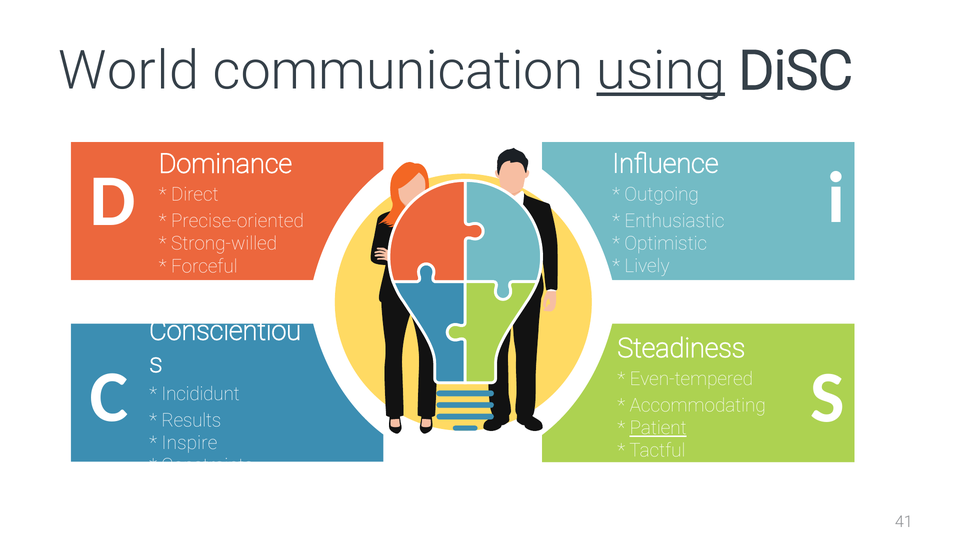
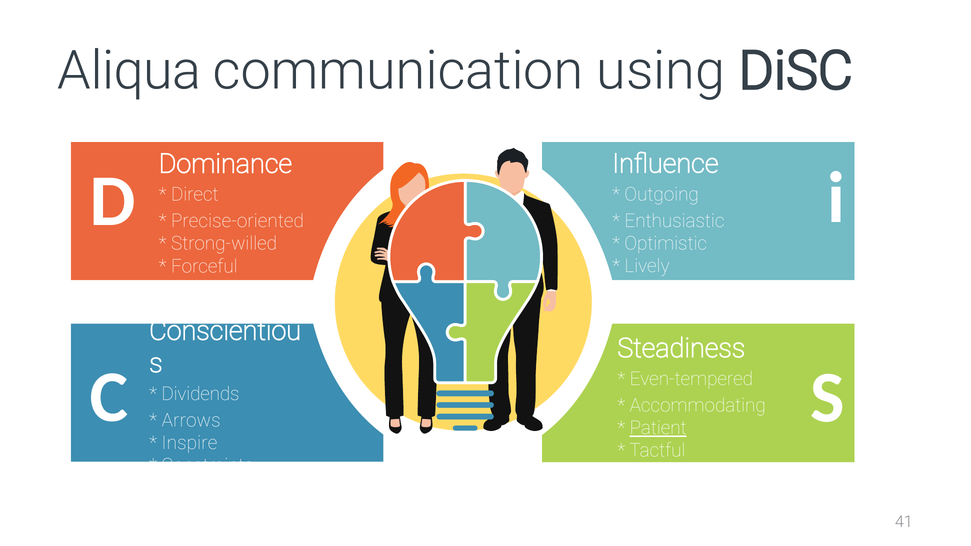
World: World -> Aliqua (129, 71)
using underline: present -> none (661, 71)
Incididunt: Incididunt -> Dividends (201, 394)
Results: Results -> Arrows (191, 421)
